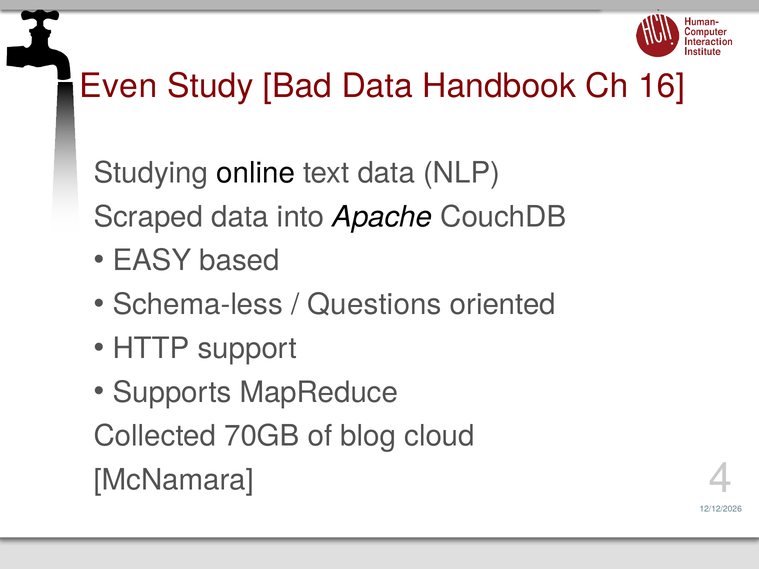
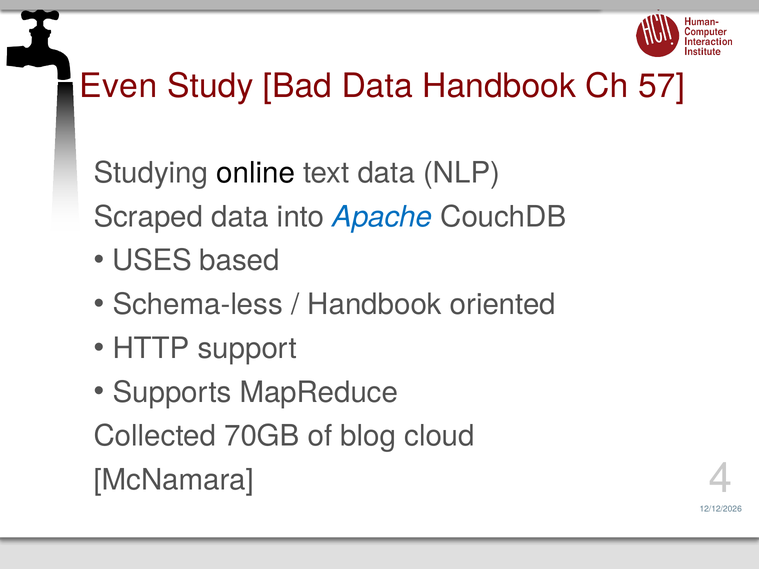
16: 16 -> 57 (661, 86)
Apache colour: black -> blue (382, 217)
EASY: EASY -> USES (152, 261)
Questions: Questions -> Handbook (375, 305)
